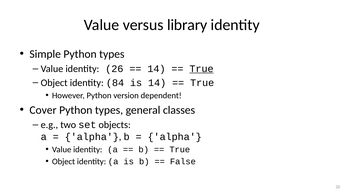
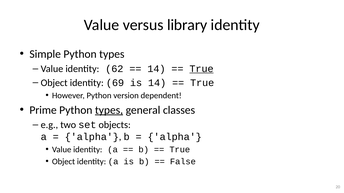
26: 26 -> 62 (114, 69)
84: 84 -> 69 (115, 83)
Cover: Cover -> Prime (43, 110)
types underline: none -> present (109, 110)
